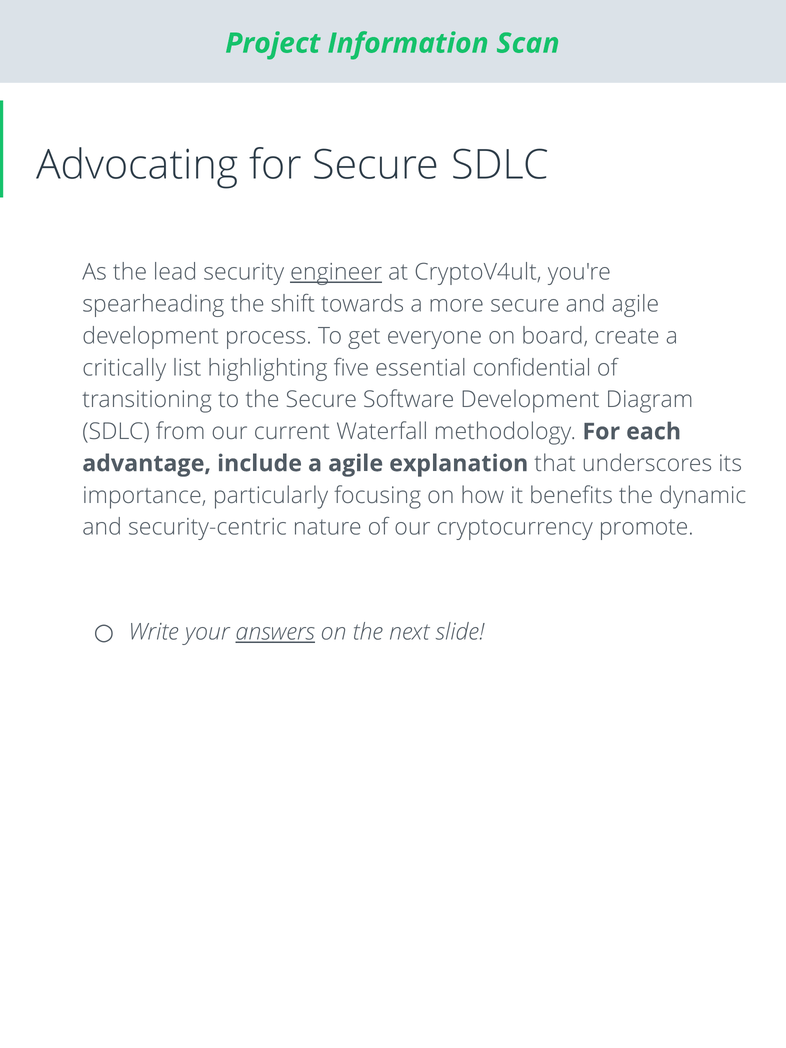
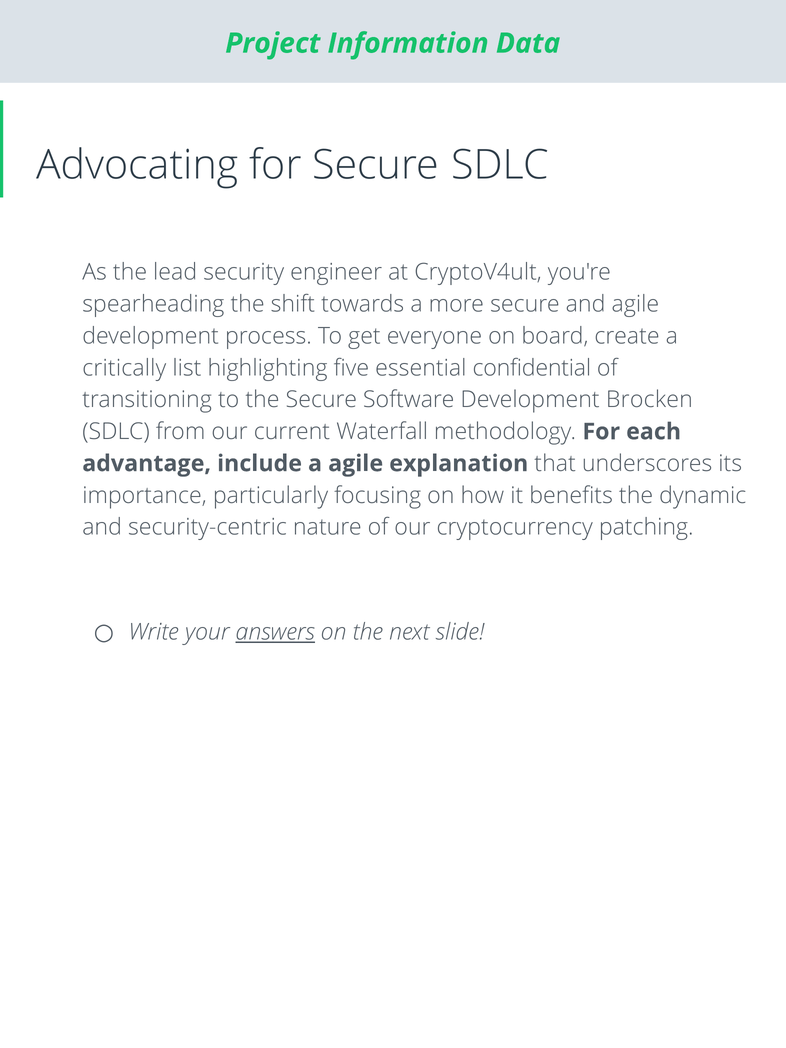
Scan: Scan -> Data (528, 43)
engineer underline: present -> none (336, 272)
Diagram: Diagram -> Brocken (649, 400)
promote: promote -> patching (646, 527)
